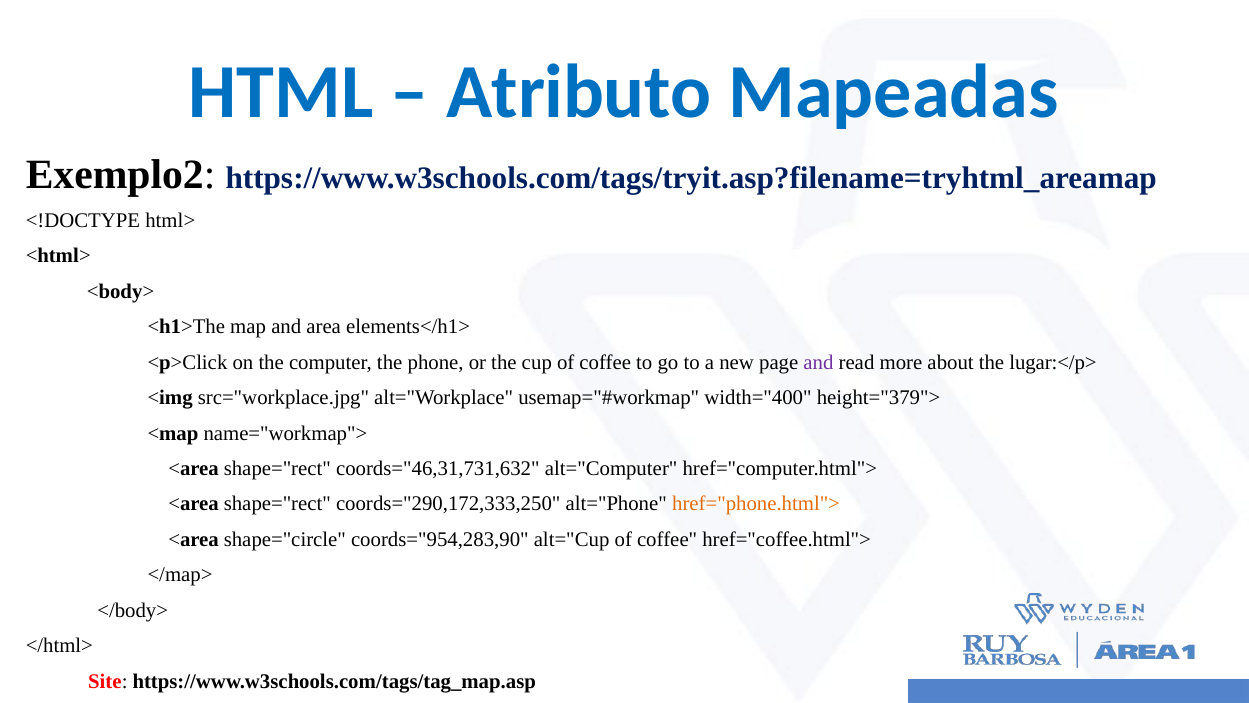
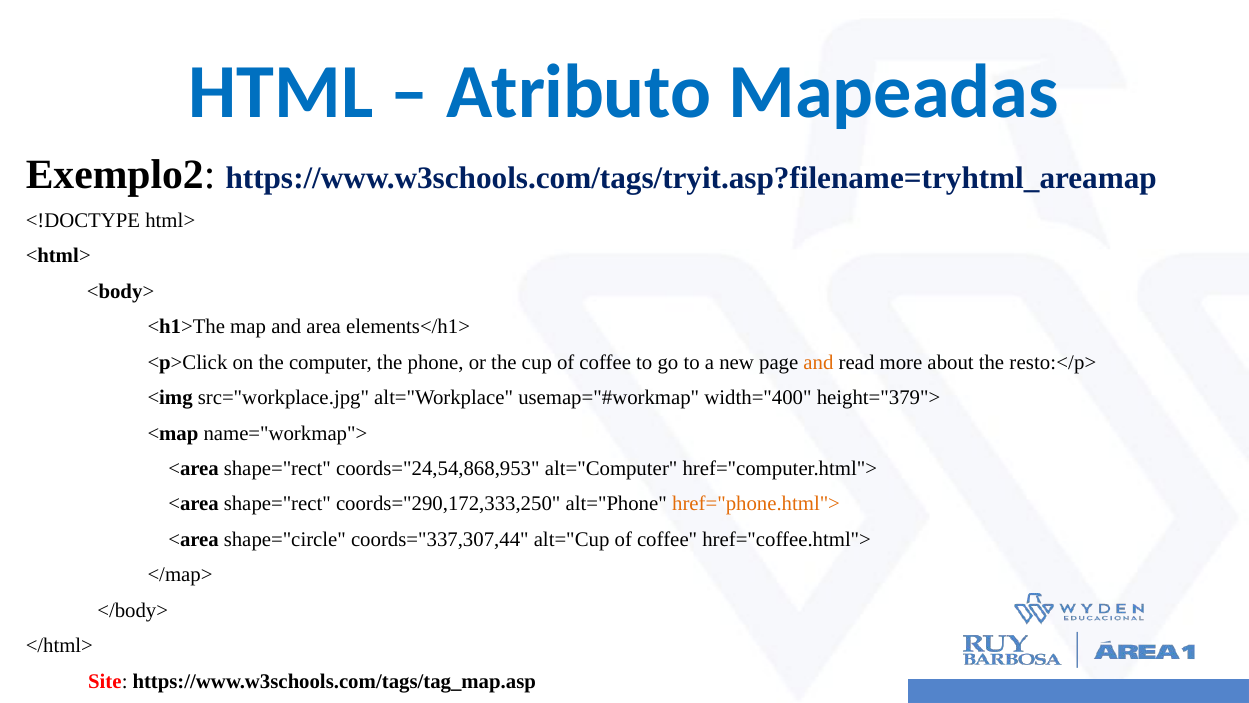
and colour: purple -> orange (818, 362)
lugar:</p>: lugar:</p> -> resto:</p> (1053, 362)
coords="46,31,731,632: coords="46,31,731,632 -> coords="24,54,868,953 (438, 468)
coords="954,283,90: coords="954,283,90 -> coords="337,307,44 (440, 539)
